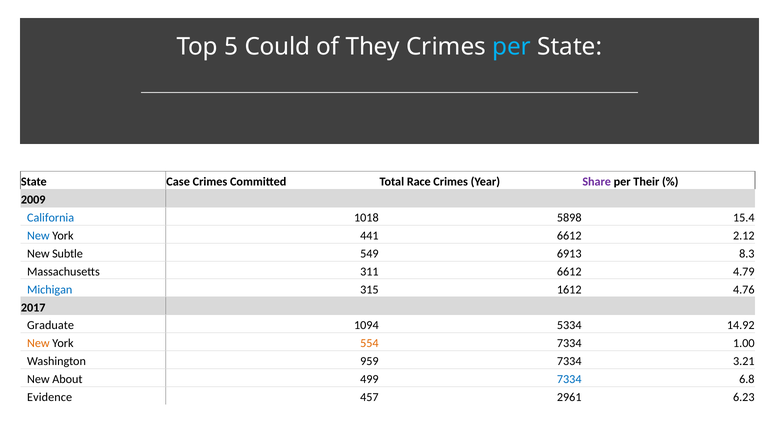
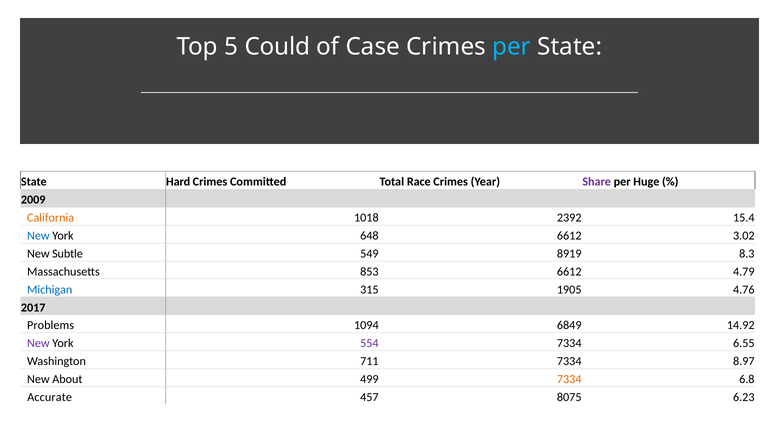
They: They -> Case (373, 47)
Case: Case -> Hard (178, 182)
Their: Their -> Huge (646, 182)
California colour: blue -> orange (51, 218)
5898: 5898 -> 2392 (569, 218)
441: 441 -> 648 (369, 236)
2.12: 2.12 -> 3.02 (744, 236)
6913: 6913 -> 8919 (569, 254)
311: 311 -> 853 (369, 272)
1612: 1612 -> 1905 (569, 290)
Graduate: Graduate -> Problems (51, 326)
5334: 5334 -> 6849 (569, 326)
New colour: orange -> purple (38, 344)
554 colour: orange -> purple (369, 344)
1.00: 1.00 -> 6.55 (744, 344)
959: 959 -> 711 (369, 362)
3.21: 3.21 -> 8.97 (744, 362)
7334 colour: blue -> orange (569, 379)
Evidence: Evidence -> Accurate (50, 397)
2961: 2961 -> 8075 (569, 397)
